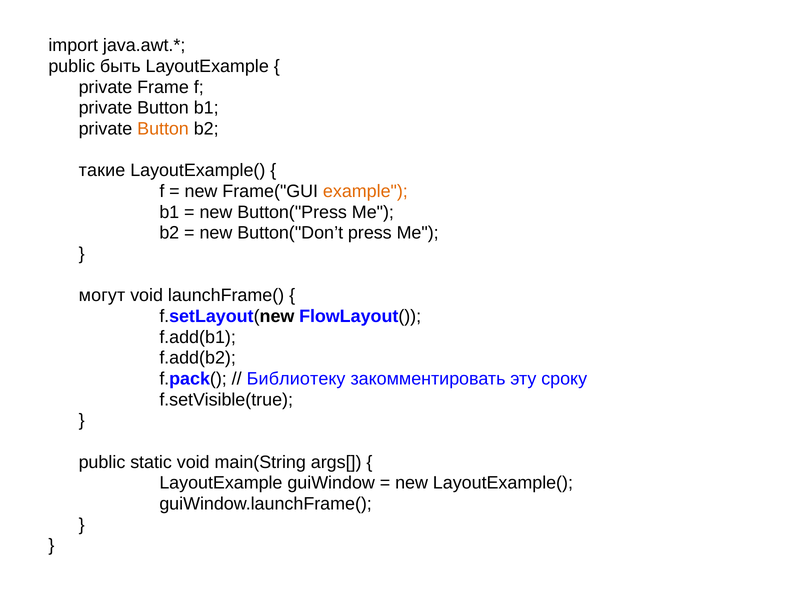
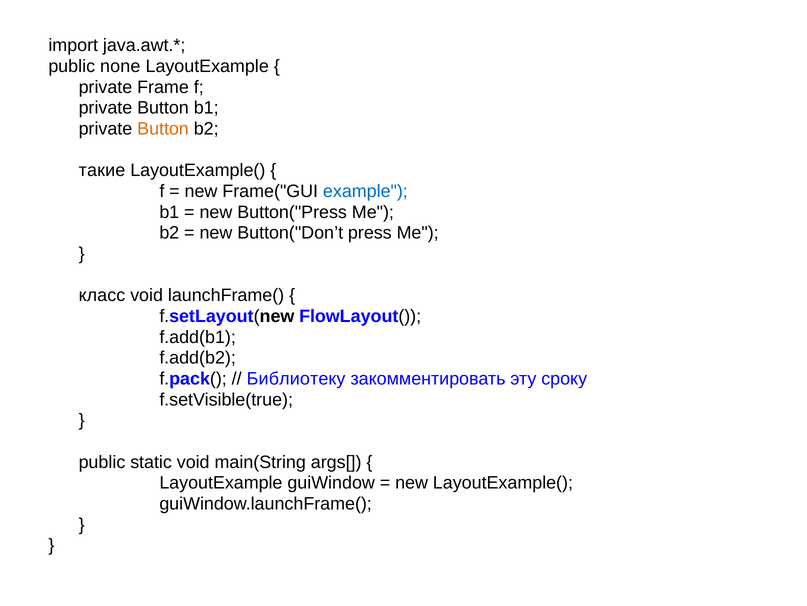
быть: быть -> none (120, 66)
example colour: orange -> blue (365, 191)
могут: могут -> класс (102, 295)
